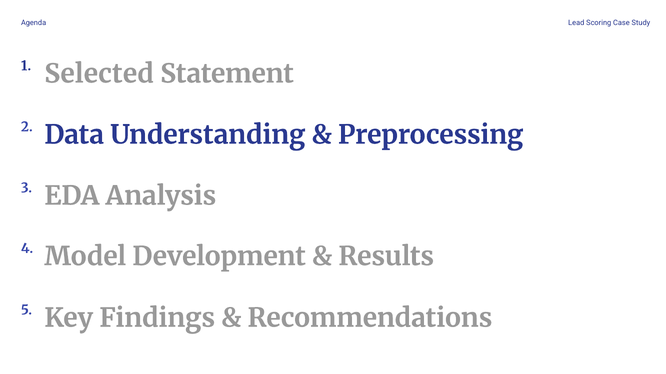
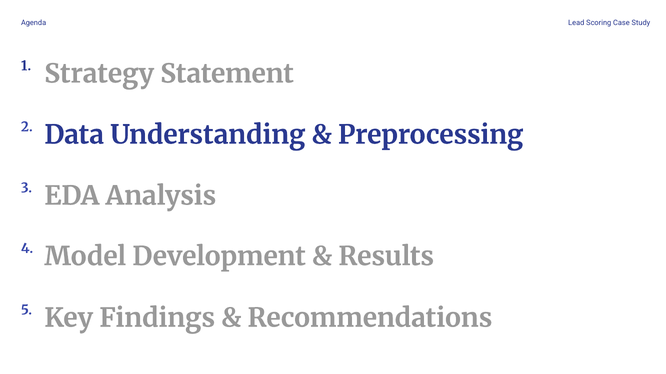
Selected: Selected -> Strategy (99, 74)
